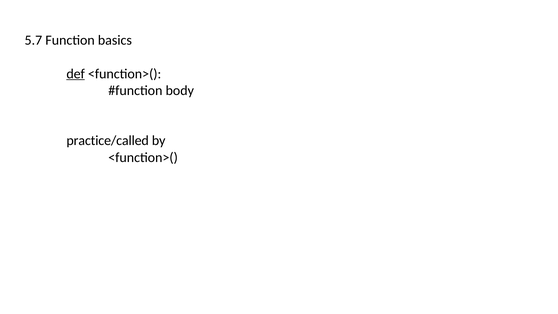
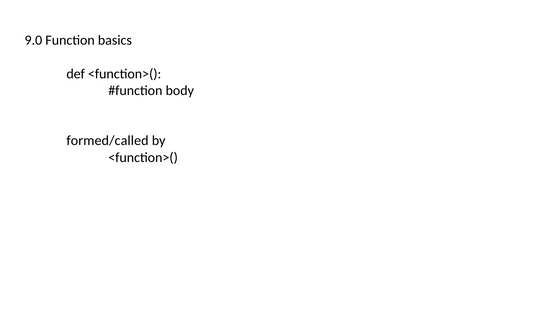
5.7: 5.7 -> 9.0 (33, 40)
def underline: present -> none (76, 74)
practice/called: practice/called -> formed/called (107, 141)
